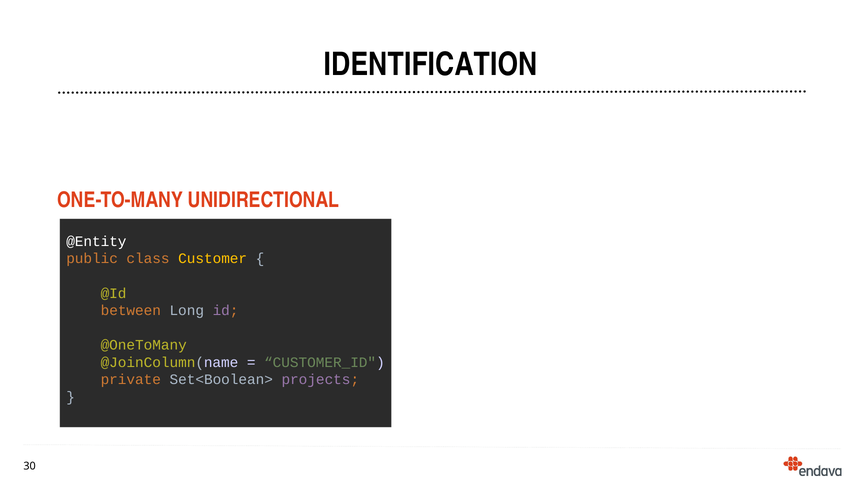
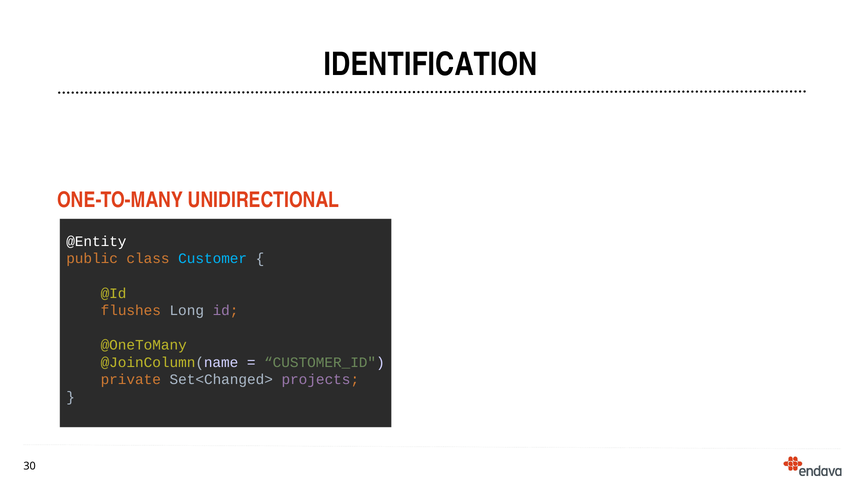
Customer colour: yellow -> light blue (213, 259)
between: between -> flushes (131, 311)
Set<Boolean>: Set<Boolean> -> Set<Changed> (221, 380)
